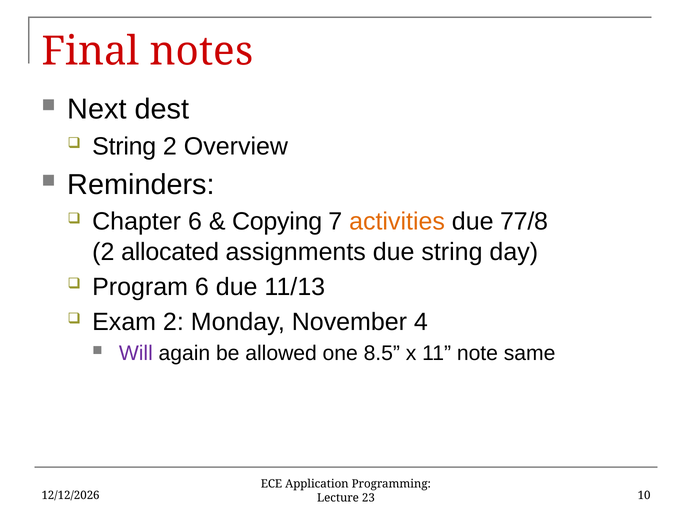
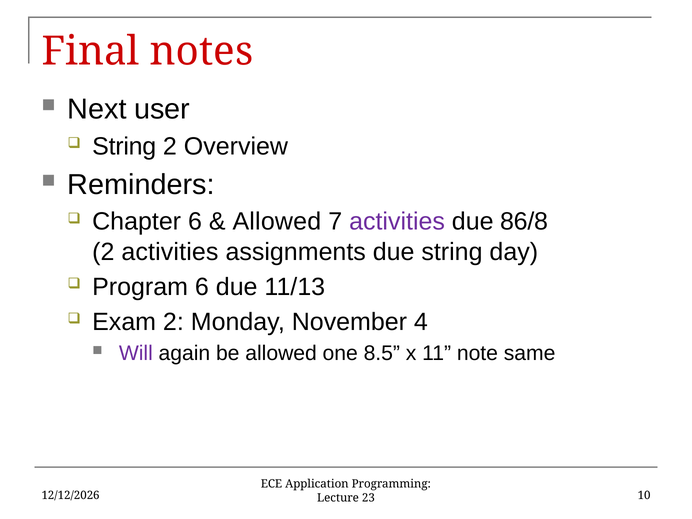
dest: dest -> user (162, 109)
Copying: Copying -> Allowed (277, 222)
activities colour: orange -> purple (397, 222)
77/8: 77/8 -> 86/8 (524, 222)
2 allocated: allocated -> activities (170, 252)
